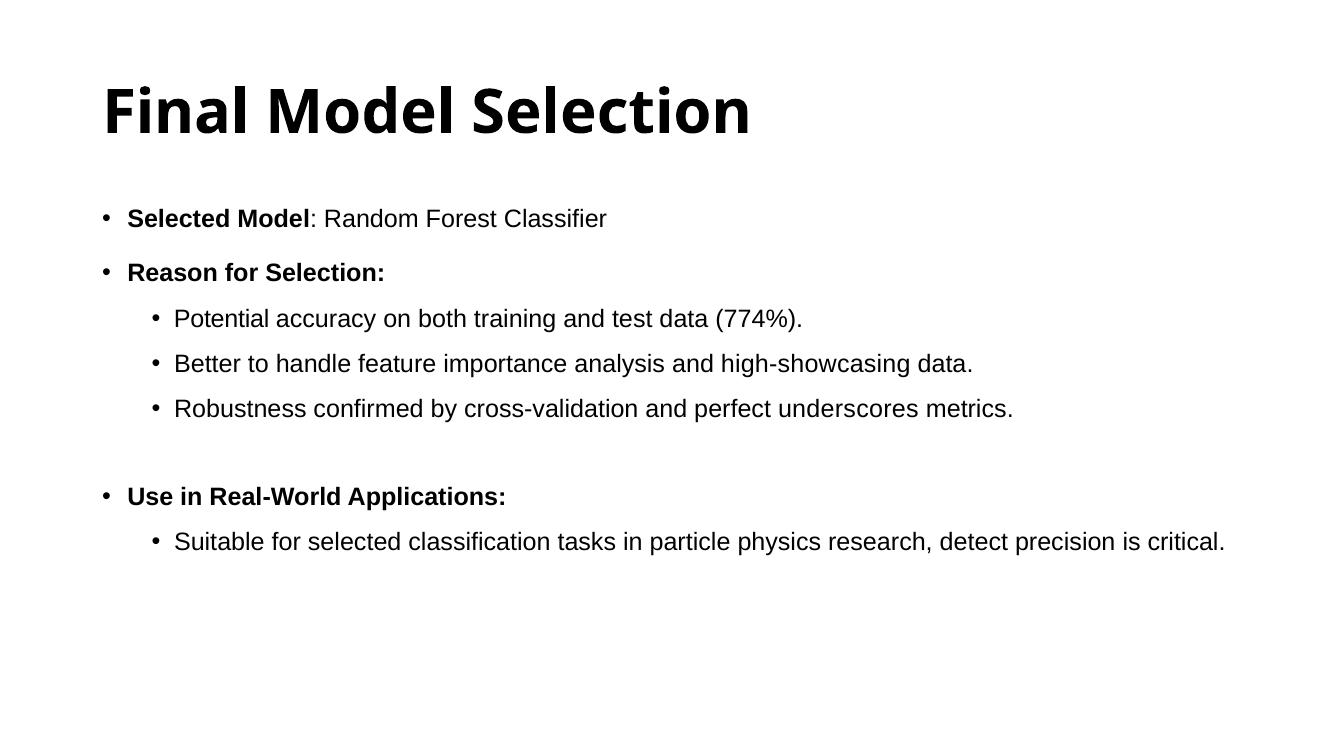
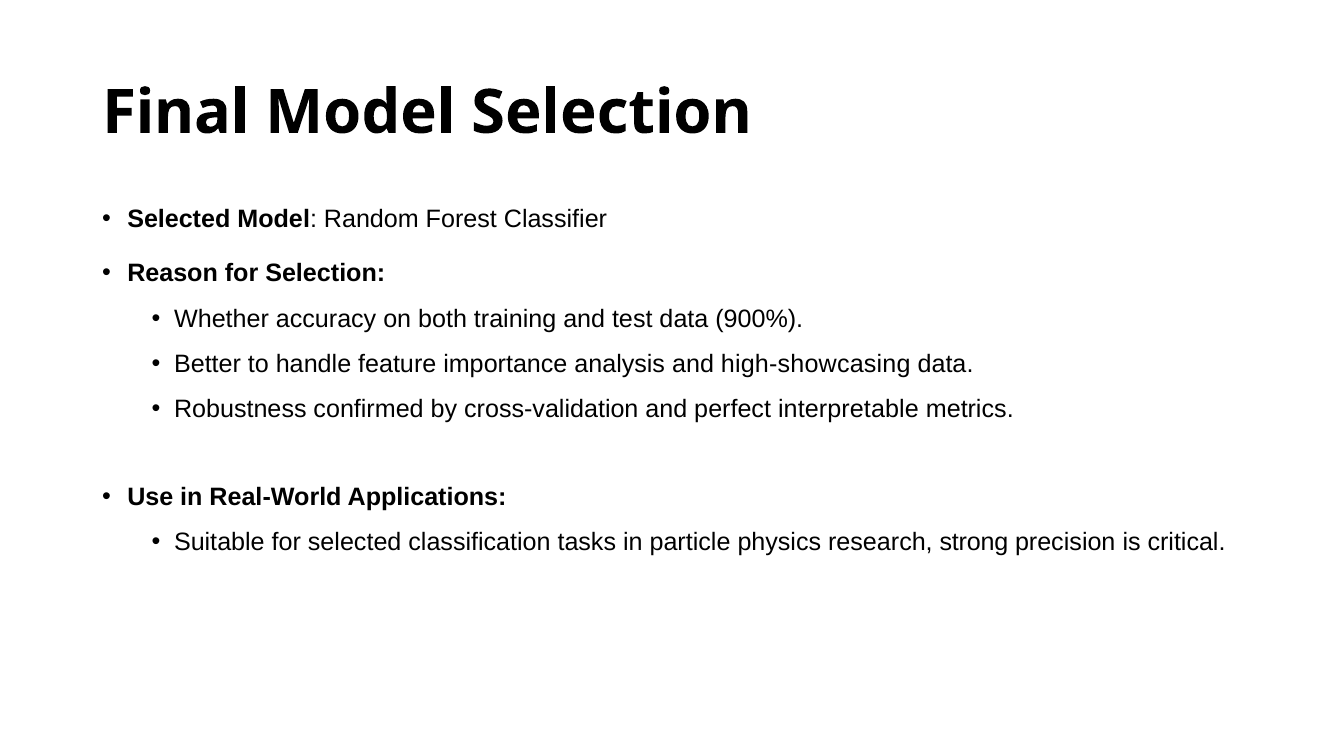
Potential: Potential -> Whether (222, 319)
774%: 774% -> 900% (759, 319)
underscores: underscores -> interpretable (848, 409)
detect: detect -> strong (974, 542)
